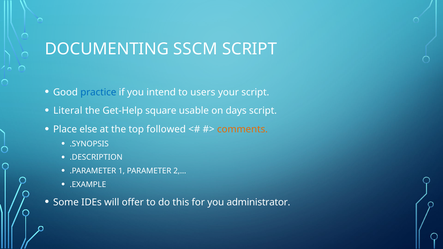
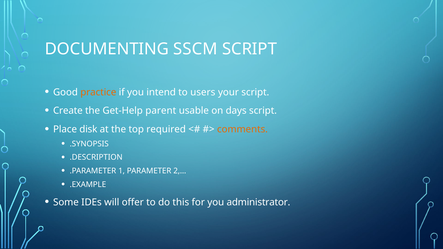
practice colour: blue -> orange (98, 92)
Literal: Literal -> Create (68, 111)
square: square -> parent (161, 111)
else: else -> disk (88, 129)
followed: followed -> required (166, 129)
